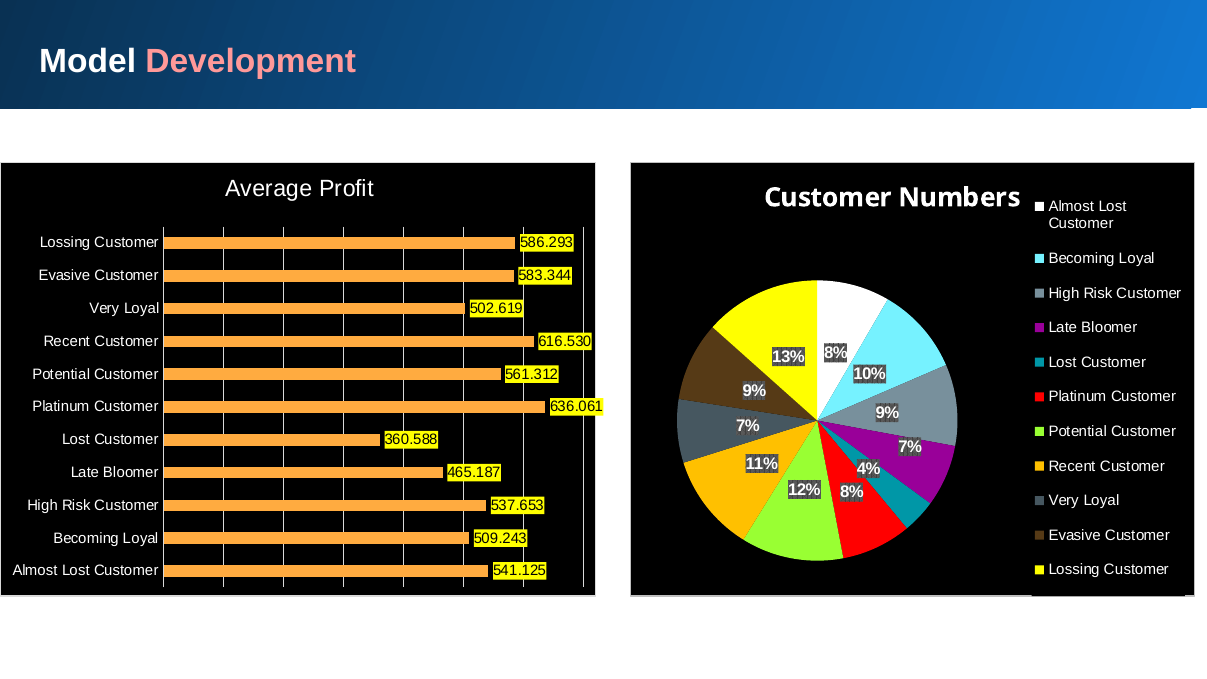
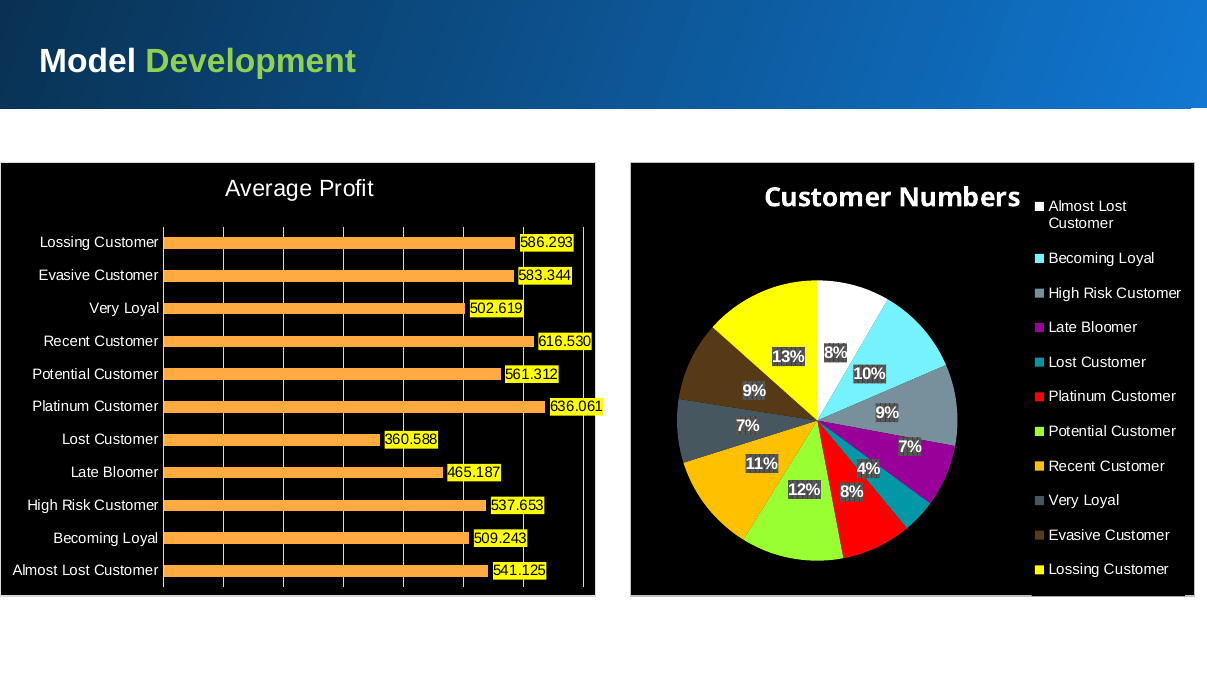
Development colour: pink -> light green (251, 61)
